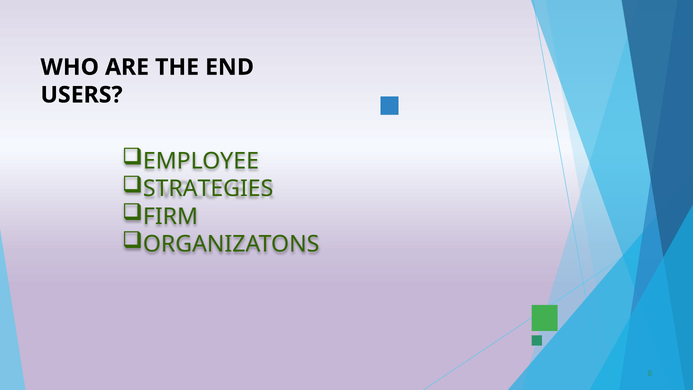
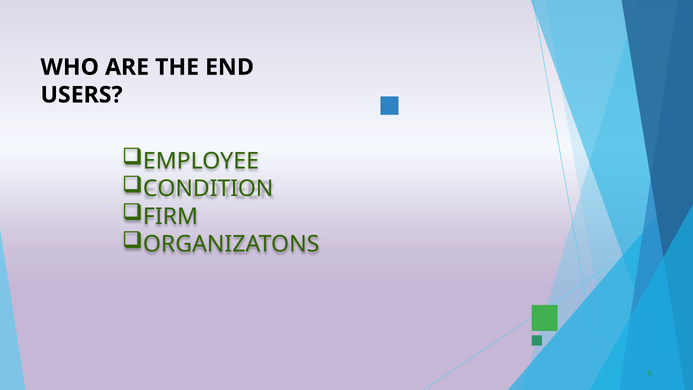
STRATEGIES: STRATEGIES -> CONDITION (208, 189)
